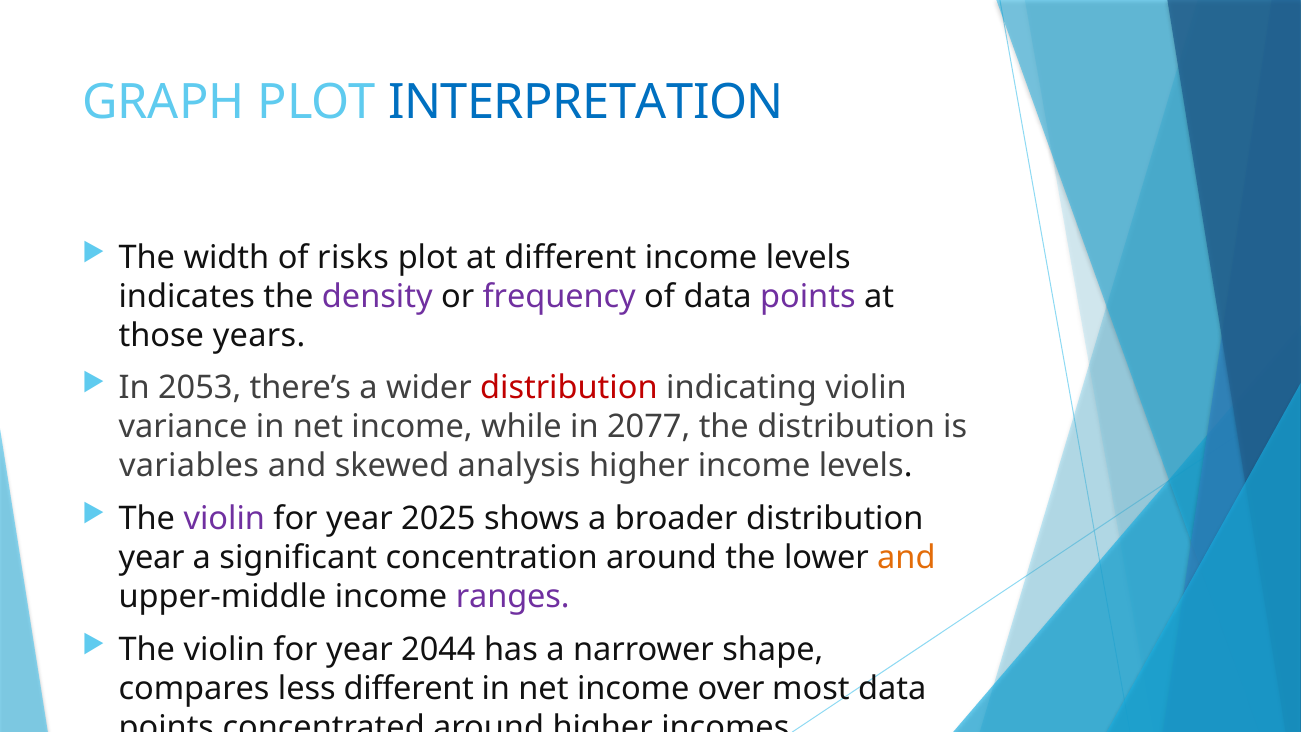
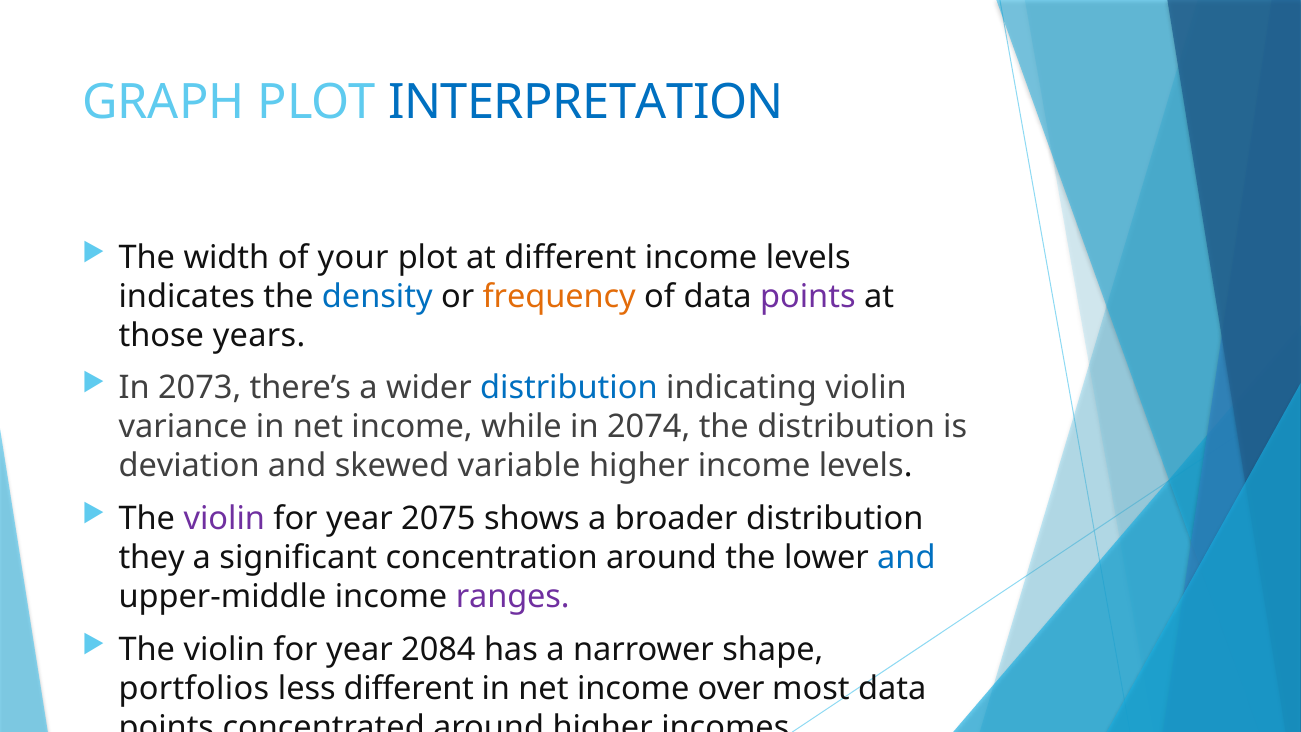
risks: risks -> your (353, 257)
density colour: purple -> blue (377, 296)
frequency colour: purple -> orange (559, 296)
2053: 2053 -> 2073 (200, 388)
distribution colour: red -> blue (569, 388)
2077: 2077 -> 2074 (649, 427)
variables: variables -> deviation (189, 466)
analysis: analysis -> variable (519, 466)
2025: 2025 -> 2075 (438, 519)
year: year -> they (152, 558)
and colour: orange -> blue (906, 558)
2044: 2044 -> 2084 (438, 649)
compares: compares -> portfolios (194, 688)
